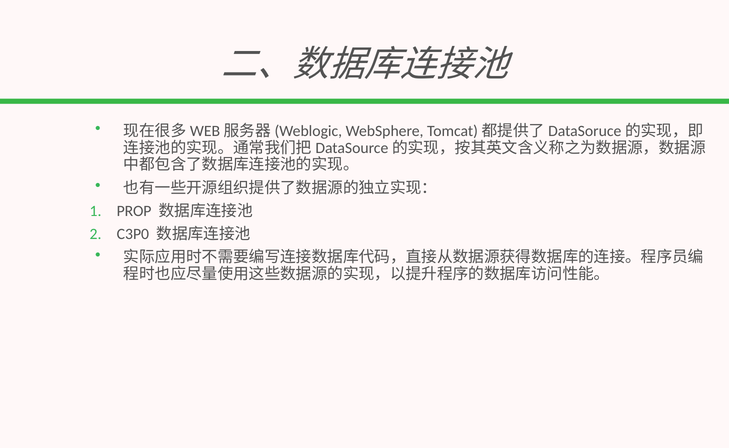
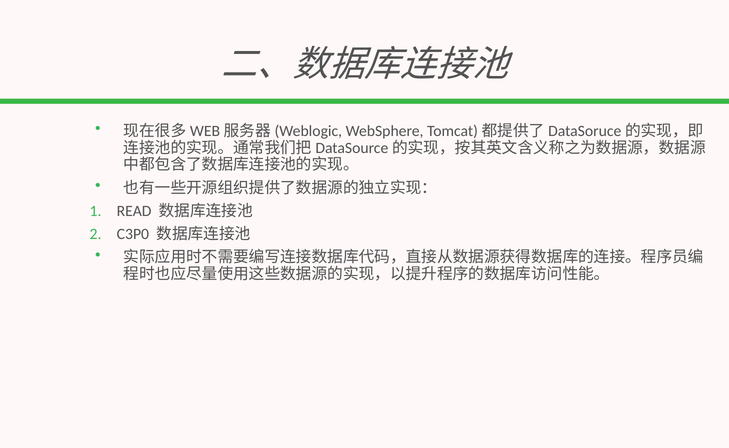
PROP: PROP -> READ (134, 211)
